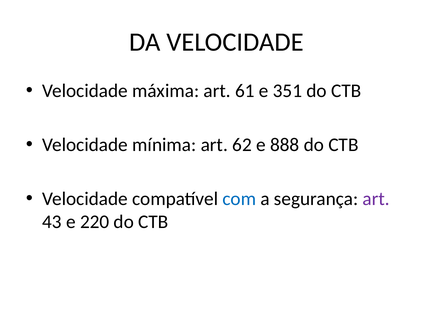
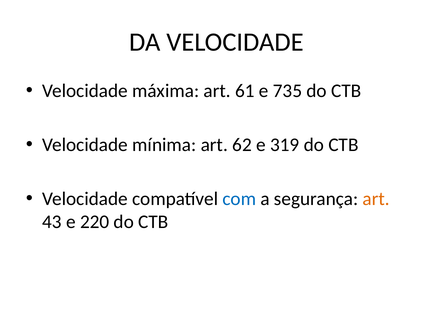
351: 351 -> 735 (287, 91)
888: 888 -> 319 (285, 145)
art colour: purple -> orange (376, 199)
